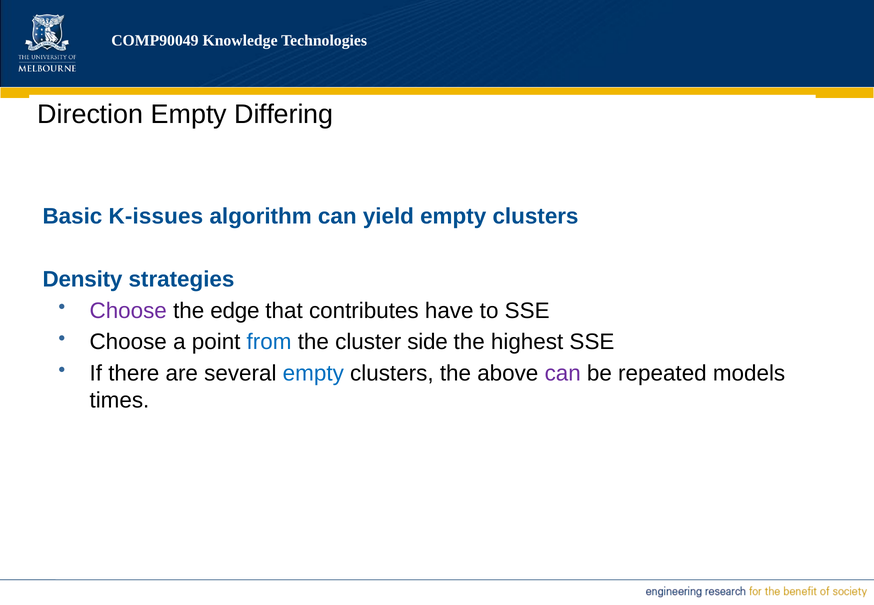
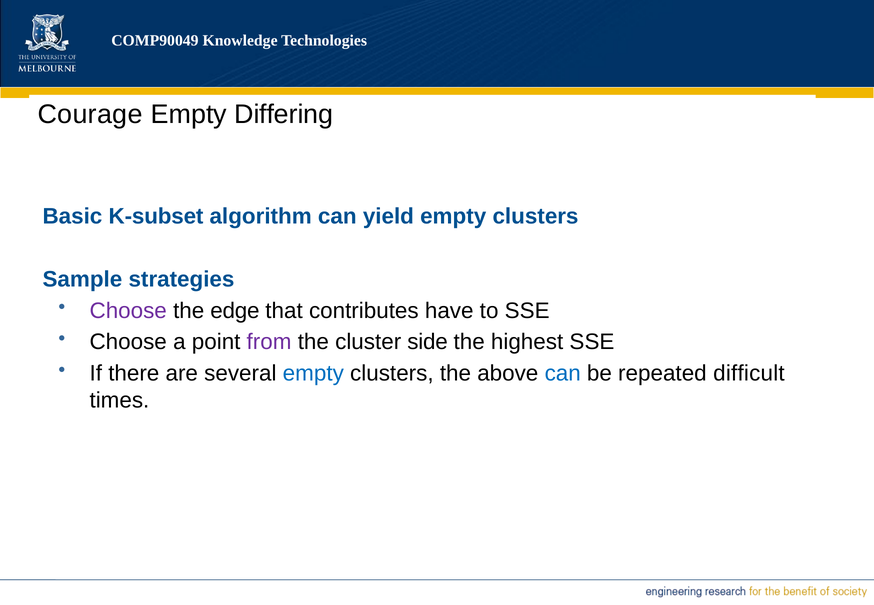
Direction: Direction -> Courage (90, 114)
K-issues: K-issues -> K-subset (156, 217)
Density: Density -> Sample (82, 279)
from colour: blue -> purple (269, 342)
can colour: purple -> blue (563, 373)
models: models -> difficult (749, 373)
